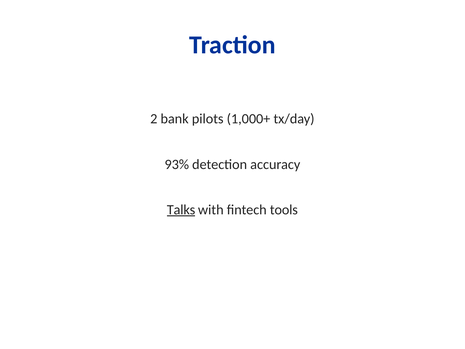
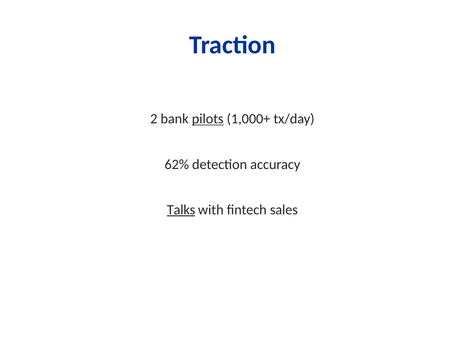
pilots underline: none -> present (208, 119)
93%: 93% -> 62% (177, 164)
tools: tools -> sales (284, 210)
